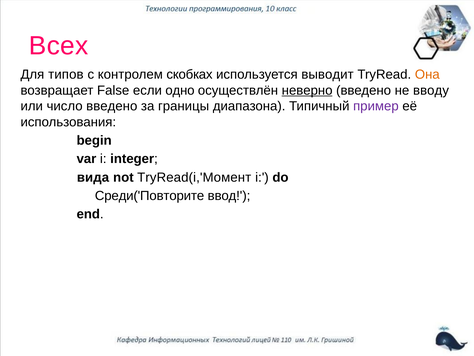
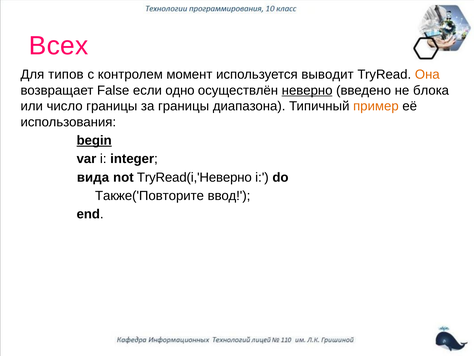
скобках: скобках -> момент (189, 74)
вводу: вводу -> блока (431, 90)
число введено: введено -> границы (112, 106)
пример colour: purple -> orange (376, 106)
begin underline: none -> present (94, 140)
TryRead(i,'Момент: TryRead(i,'Момент -> TryRead(i,'Неверно (194, 177)
Среди('Повторите: Среди('Повторите -> Также('Повторите (149, 196)
